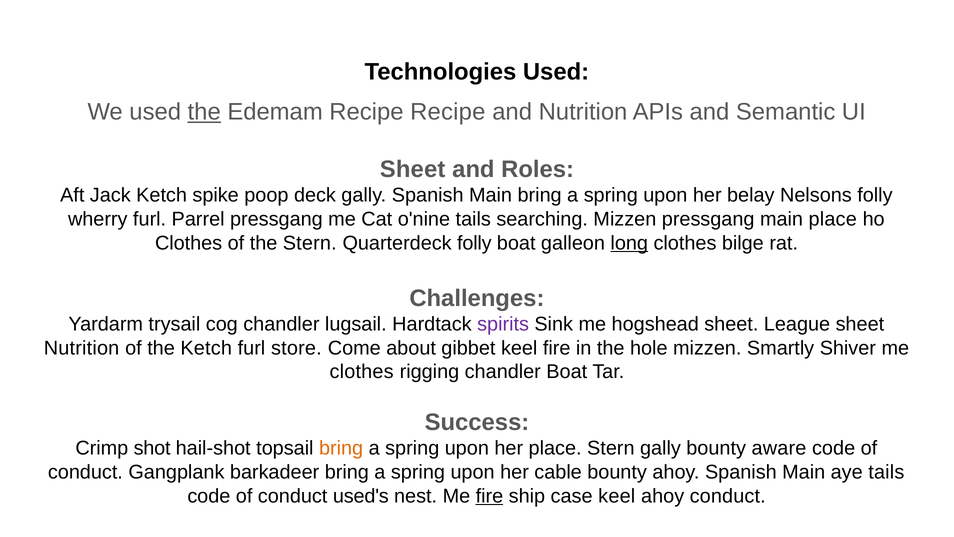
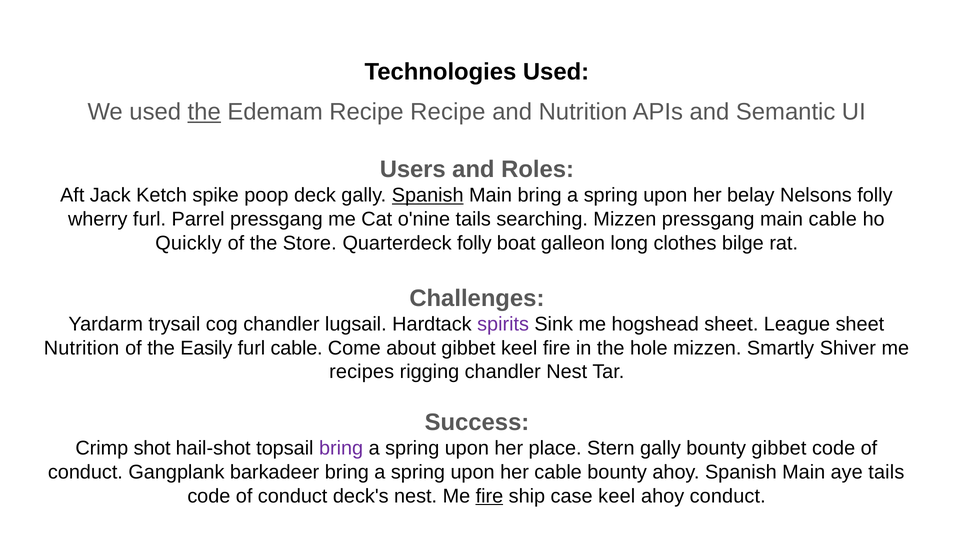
Sheet: Sheet -> Users (413, 169)
Spanish underline: none -> present (428, 195)
main place: place -> cable (833, 219)
Clothes: Clothes -> Quickly (188, 243)
the Stern: Stern -> Store (310, 243)
long underline: present -> none (629, 243)
the Ketch: Ketch -> Easily (206, 348)
furl store: store -> cable (297, 348)
clothes: clothes -> recipes (362, 372)
chandler Boat: Boat -> Nest (567, 372)
bring colour: orange -> purple (341, 448)
bounty aware: aware -> gibbet (779, 448)
used's: used's -> deck's (361, 496)
